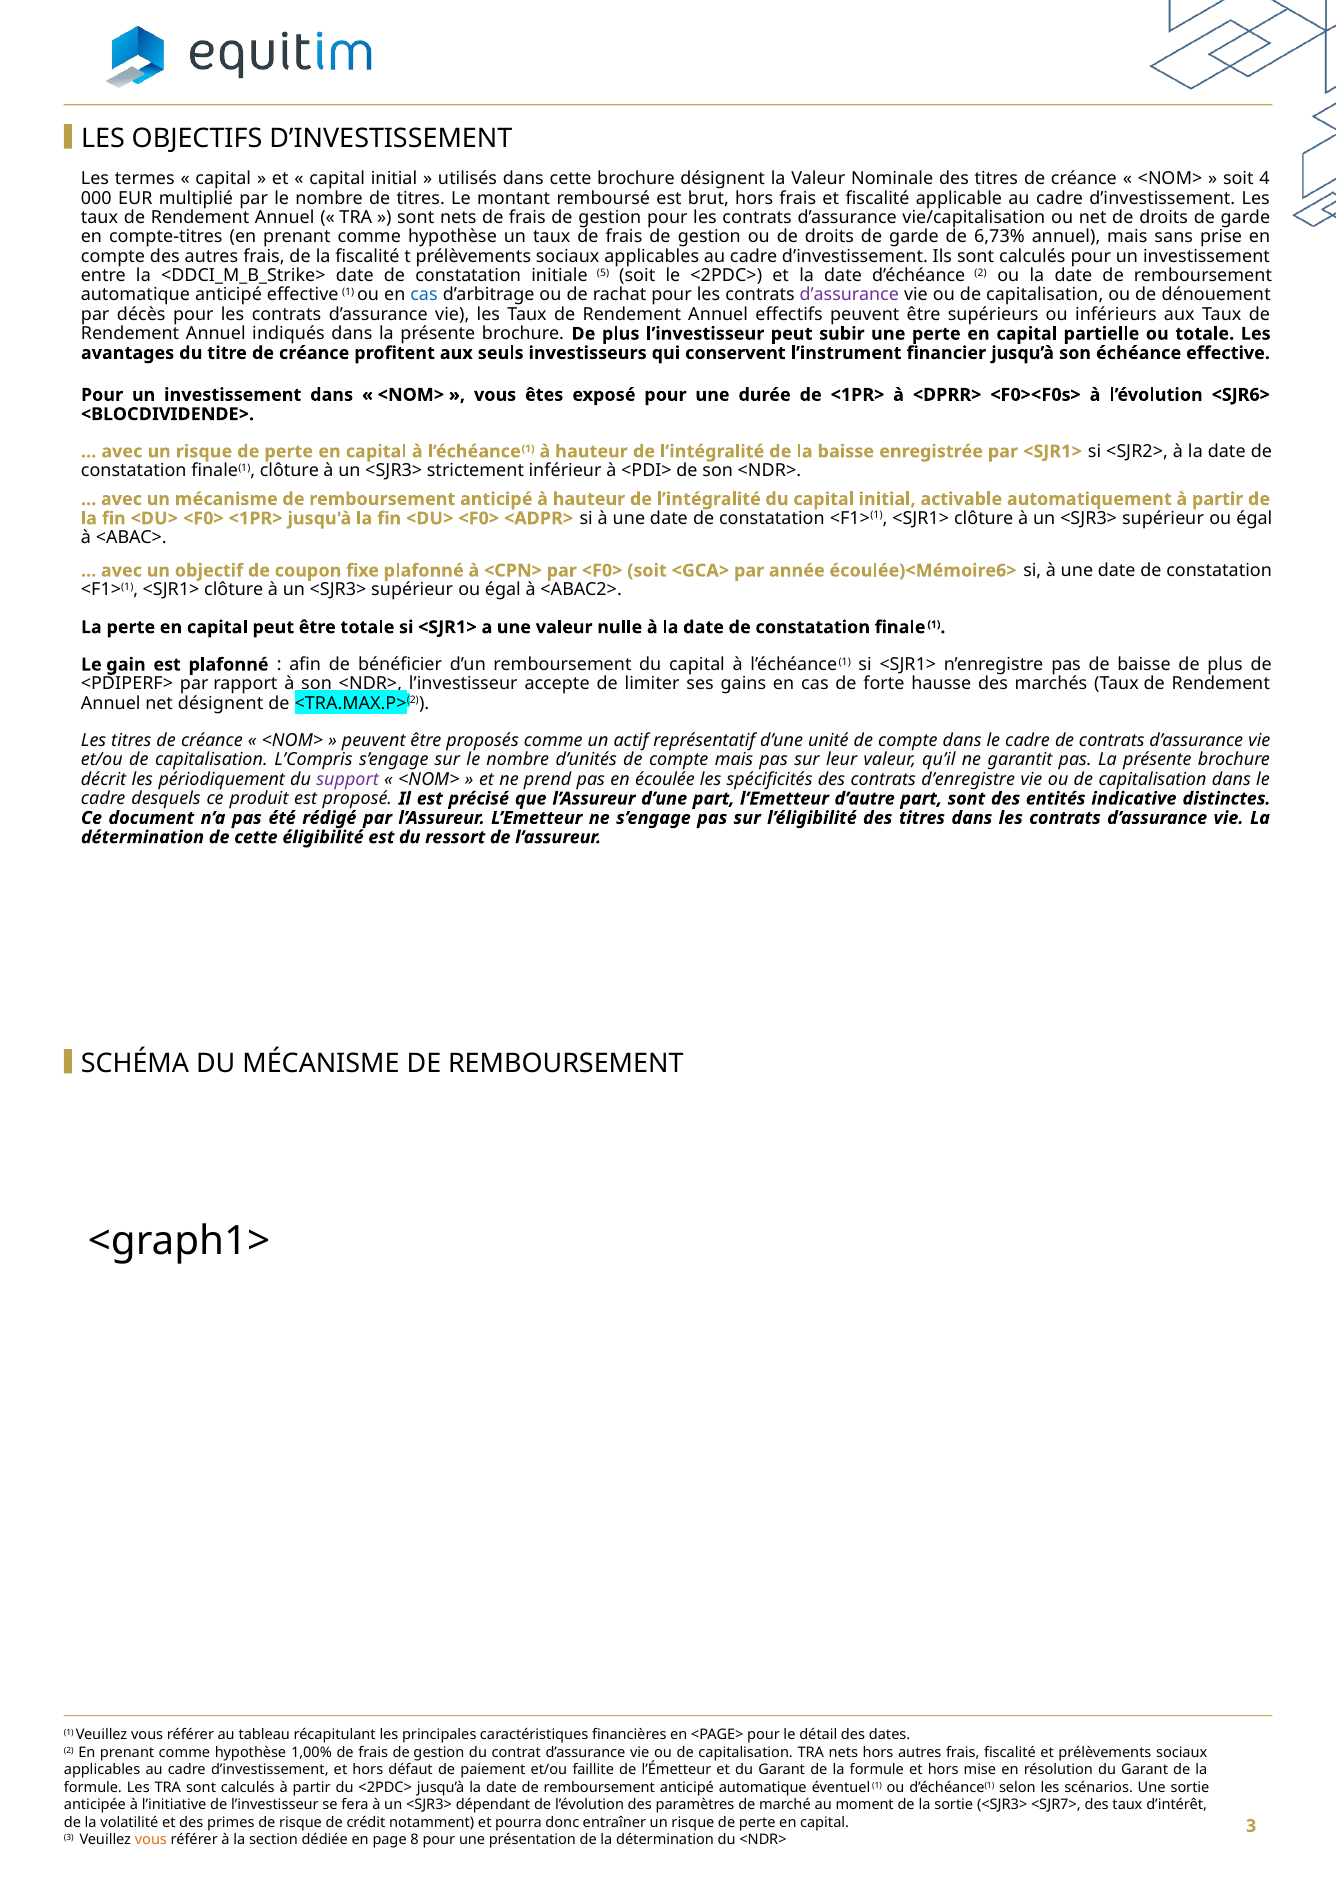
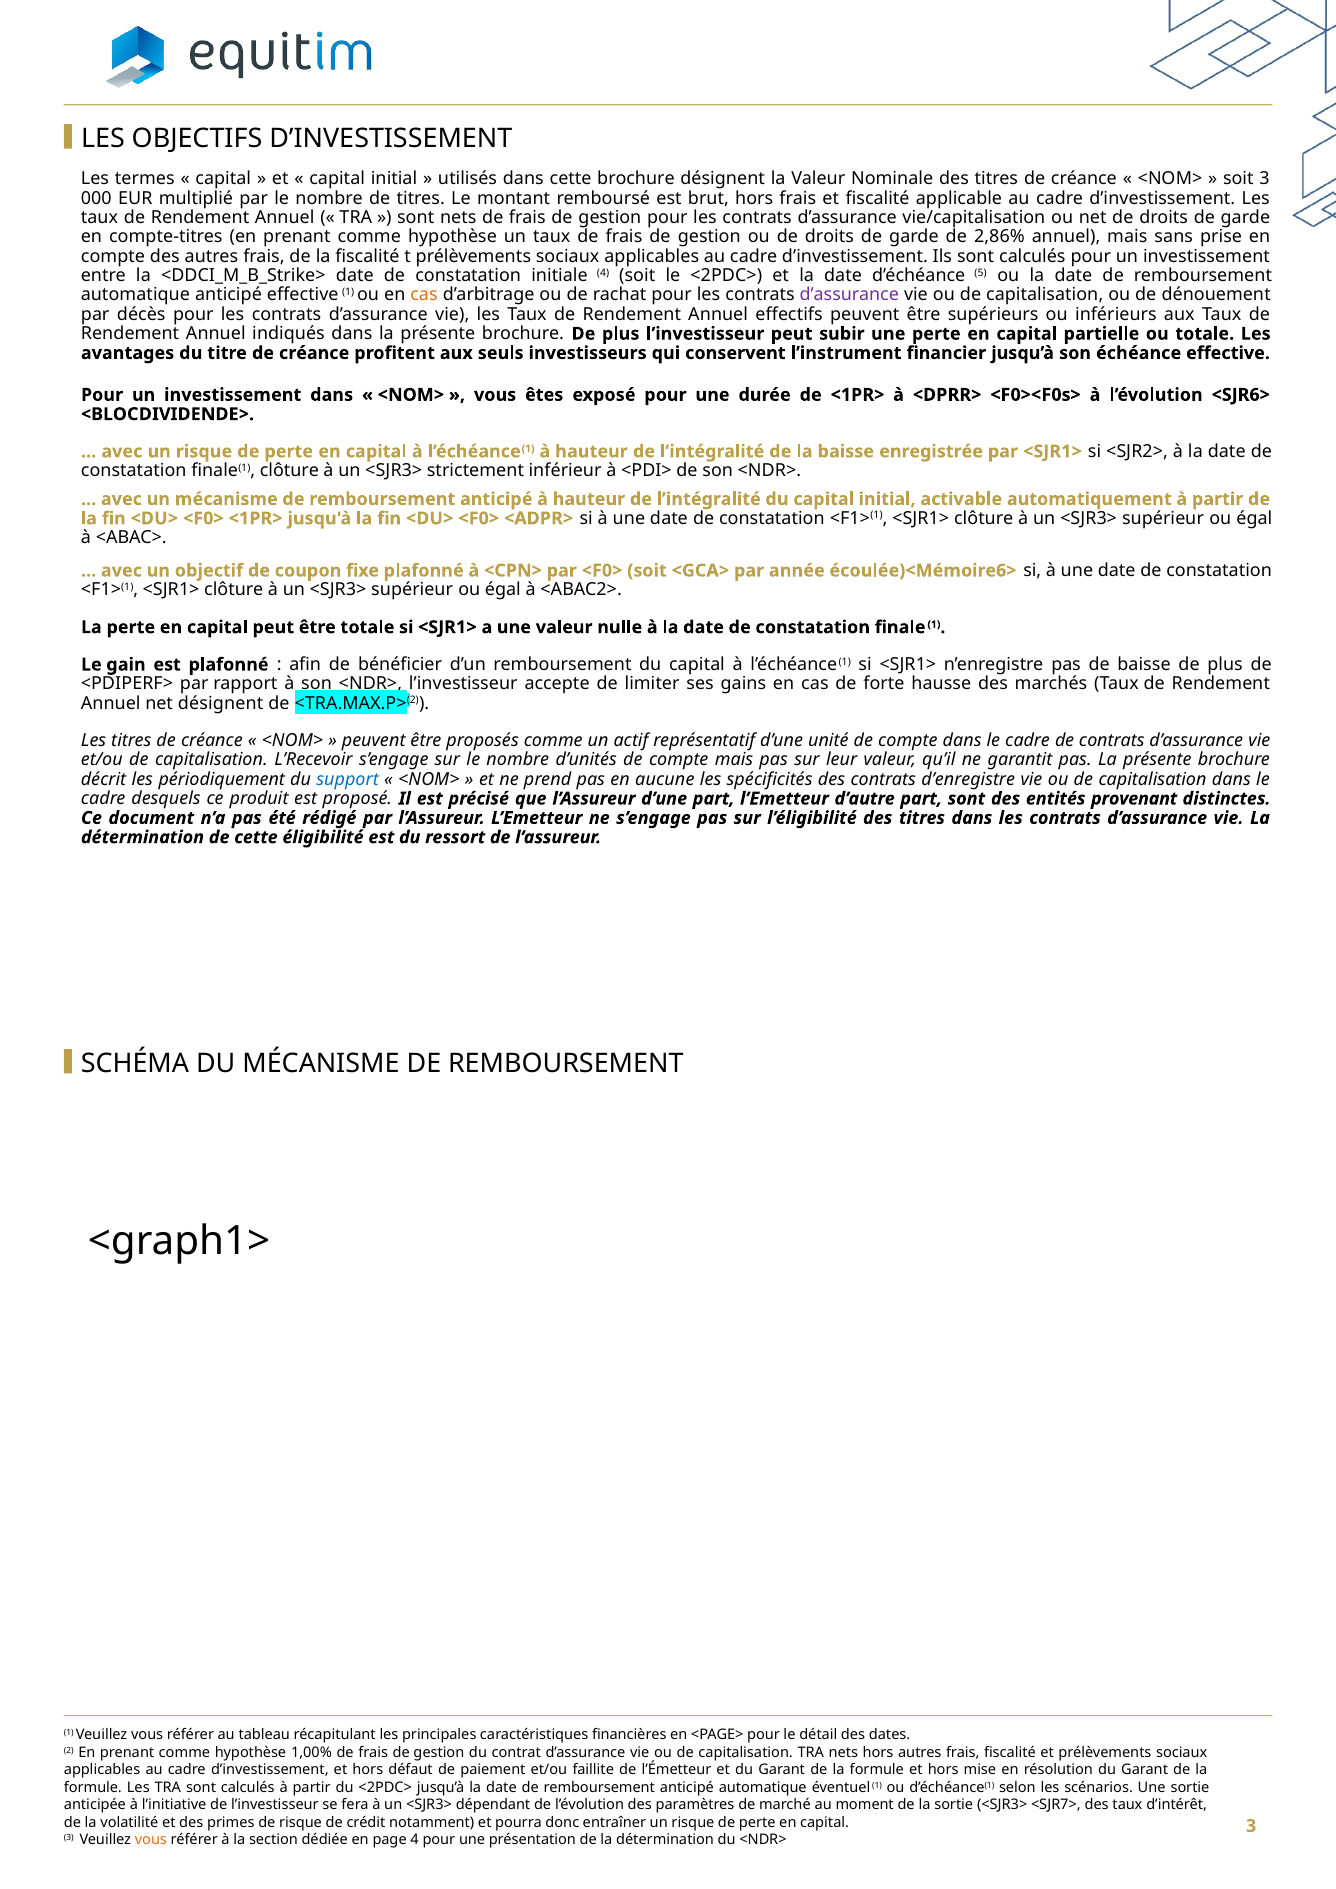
soit 4: 4 -> 3 (1264, 179)
6,73%: 6,73% -> 2,86% (999, 237)
initiale 5: 5 -> 4 (603, 273)
d’échéance 2: 2 -> 5 (981, 273)
cas colour: blue -> orange (424, 295)
L’Compris: L’Compris -> L’Recevoir (313, 760)
support colour: purple -> blue (348, 779)
écoulée: écoulée -> aucune (665, 779)
indicative: indicative -> provenant (1134, 799)
page 8: 8 -> 4 (415, 1841)
